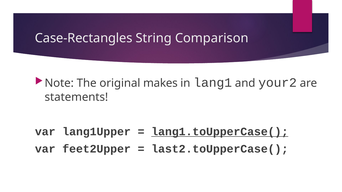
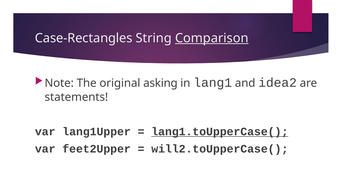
Comparison underline: none -> present (212, 38)
makes: makes -> asking (160, 83)
your2: your2 -> idea2 (278, 83)
last2.toUpperCase(: last2.toUpperCase( -> will2.toUpperCase( (220, 149)
